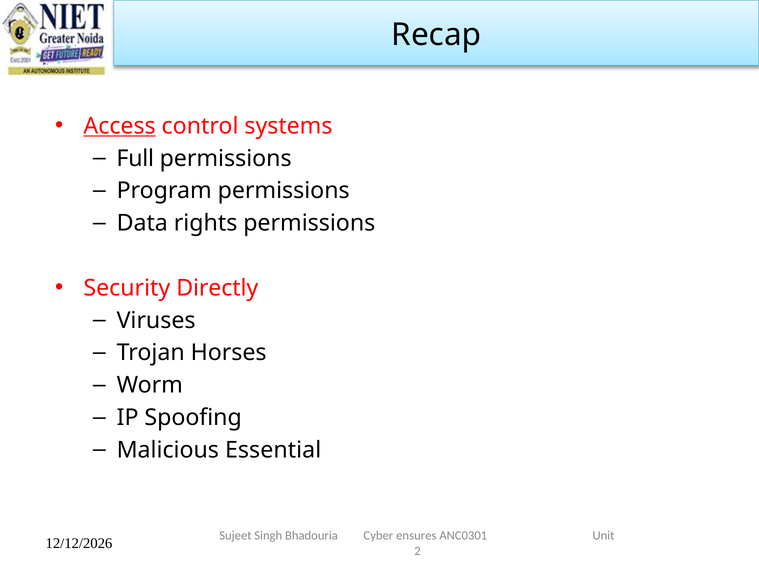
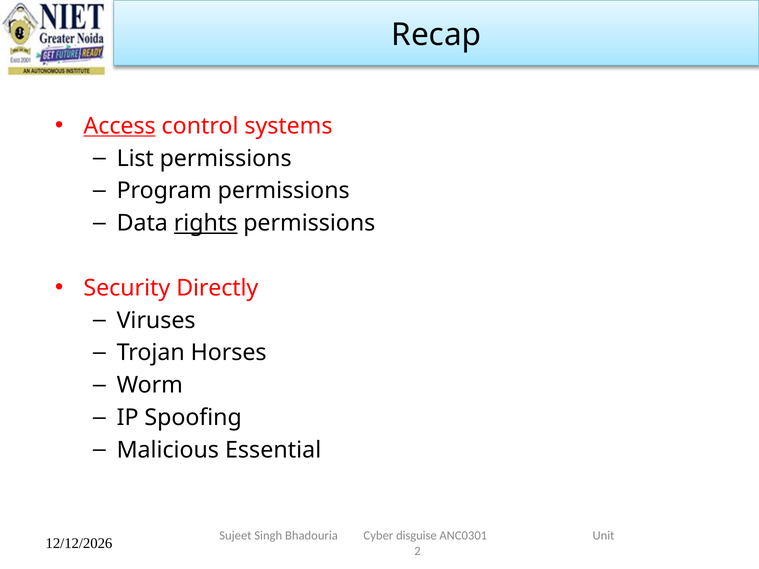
Full: Full -> List (135, 158)
rights underline: none -> present (206, 223)
ensures: ensures -> disguise (416, 536)
